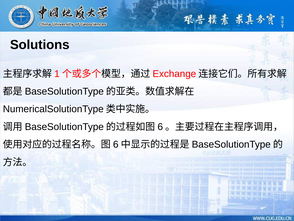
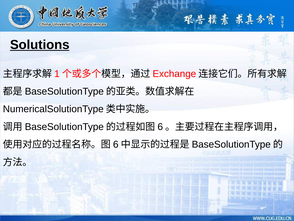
Solutions underline: none -> present (40, 45)
